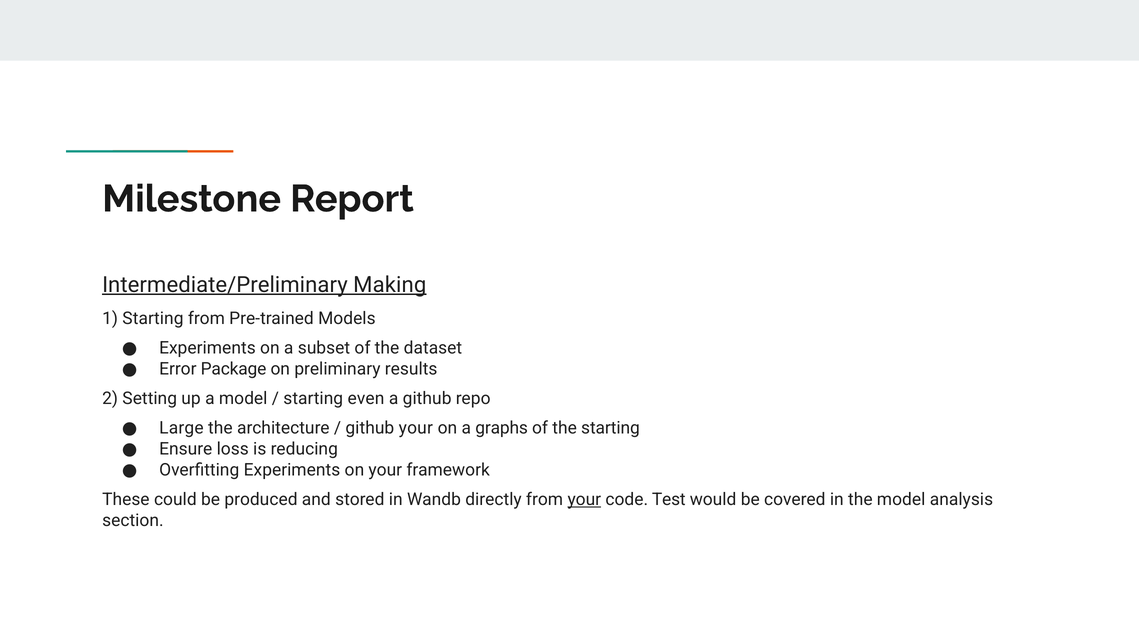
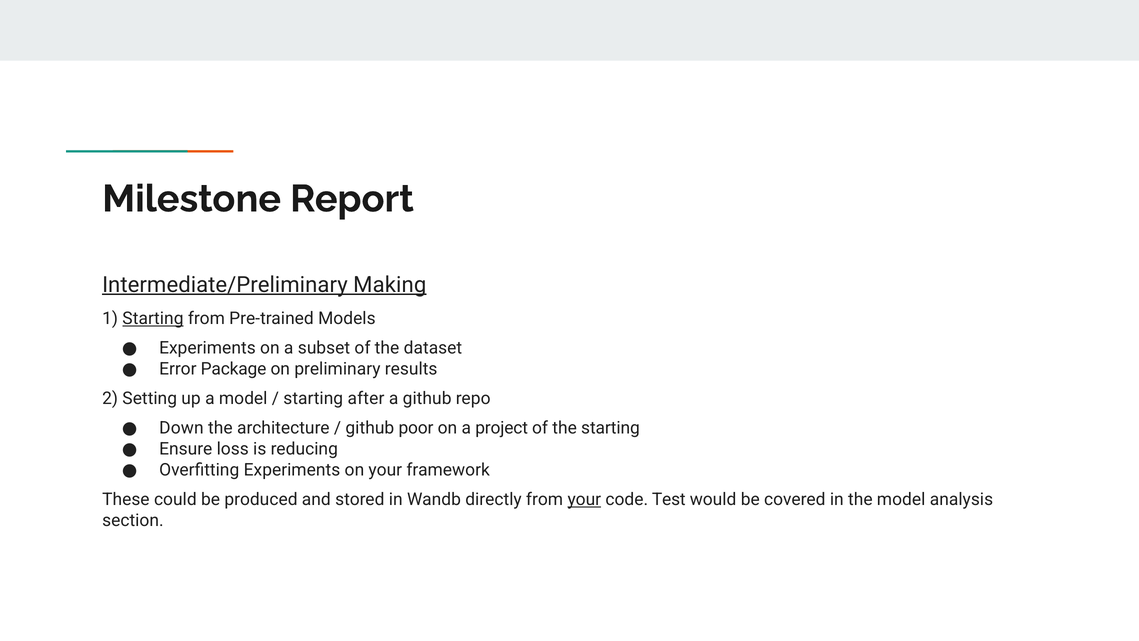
Starting underline: none -> present (153, 318)
even: even -> after (366, 398)
Large: Large -> Down (181, 428)
github your: your -> poor (416, 428)
graphs: graphs -> project (502, 428)
